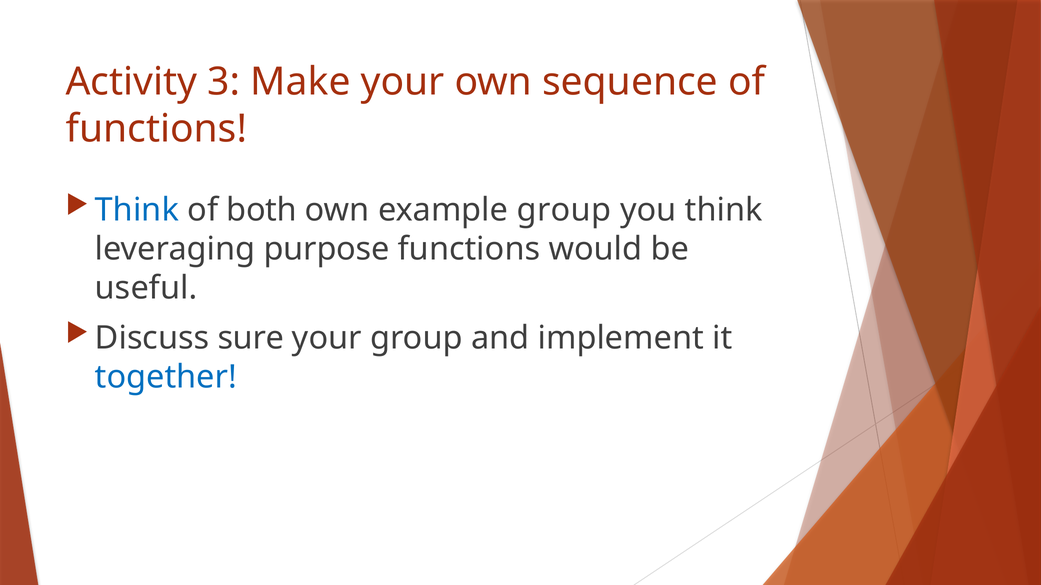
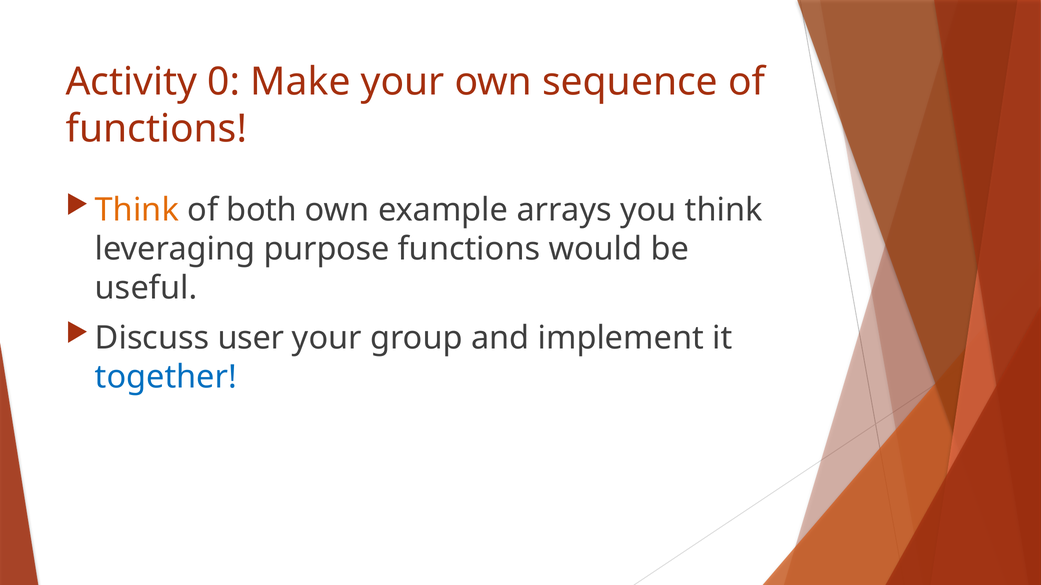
3: 3 -> 0 (224, 82)
Think colour: blue -> orange (137, 210)
example group: group -> arrays (564, 210)
sure: sure -> user (251, 338)
